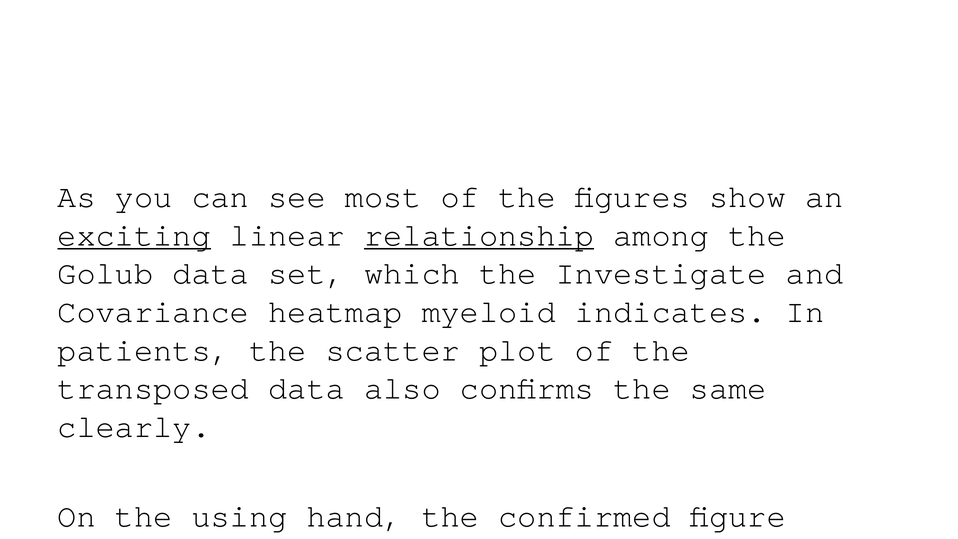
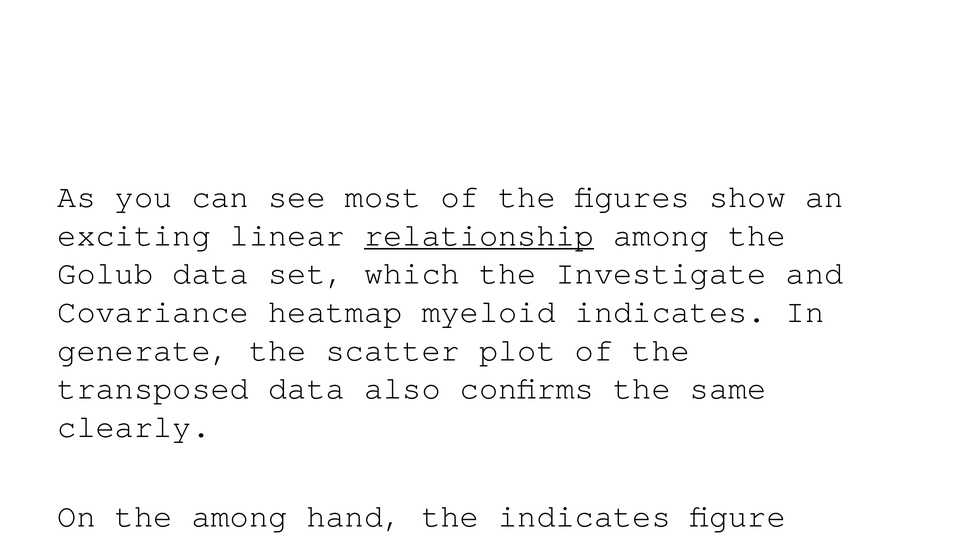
exciting underline: present -> none (134, 235)
patients: patients -> generate (144, 350)
the using: using -> among (240, 516)
the confirmed: confirmed -> indicates (585, 516)
